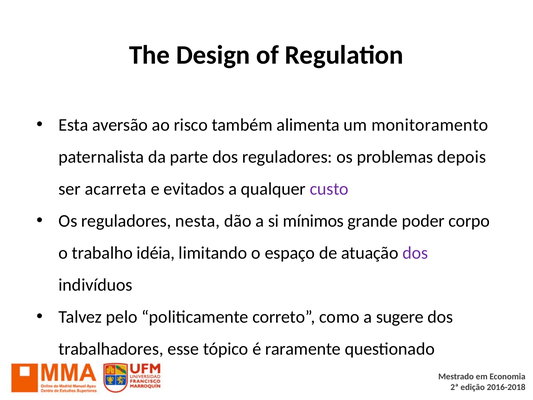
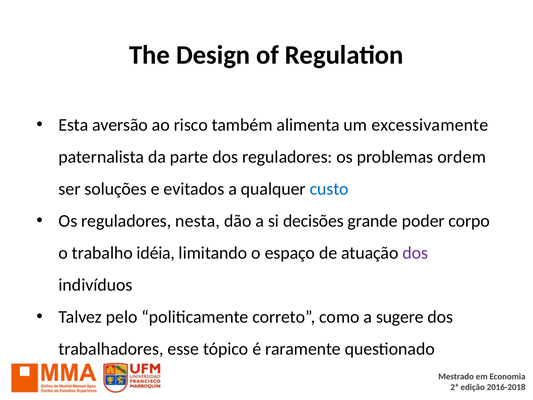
monitoramento: monitoramento -> excessivamente (430, 125)
depois: depois -> ordem (462, 157)
acarreta: acarreta -> soluções (116, 189)
custo colour: purple -> blue (329, 189)
mínimos: mínimos -> decisões (313, 221)
